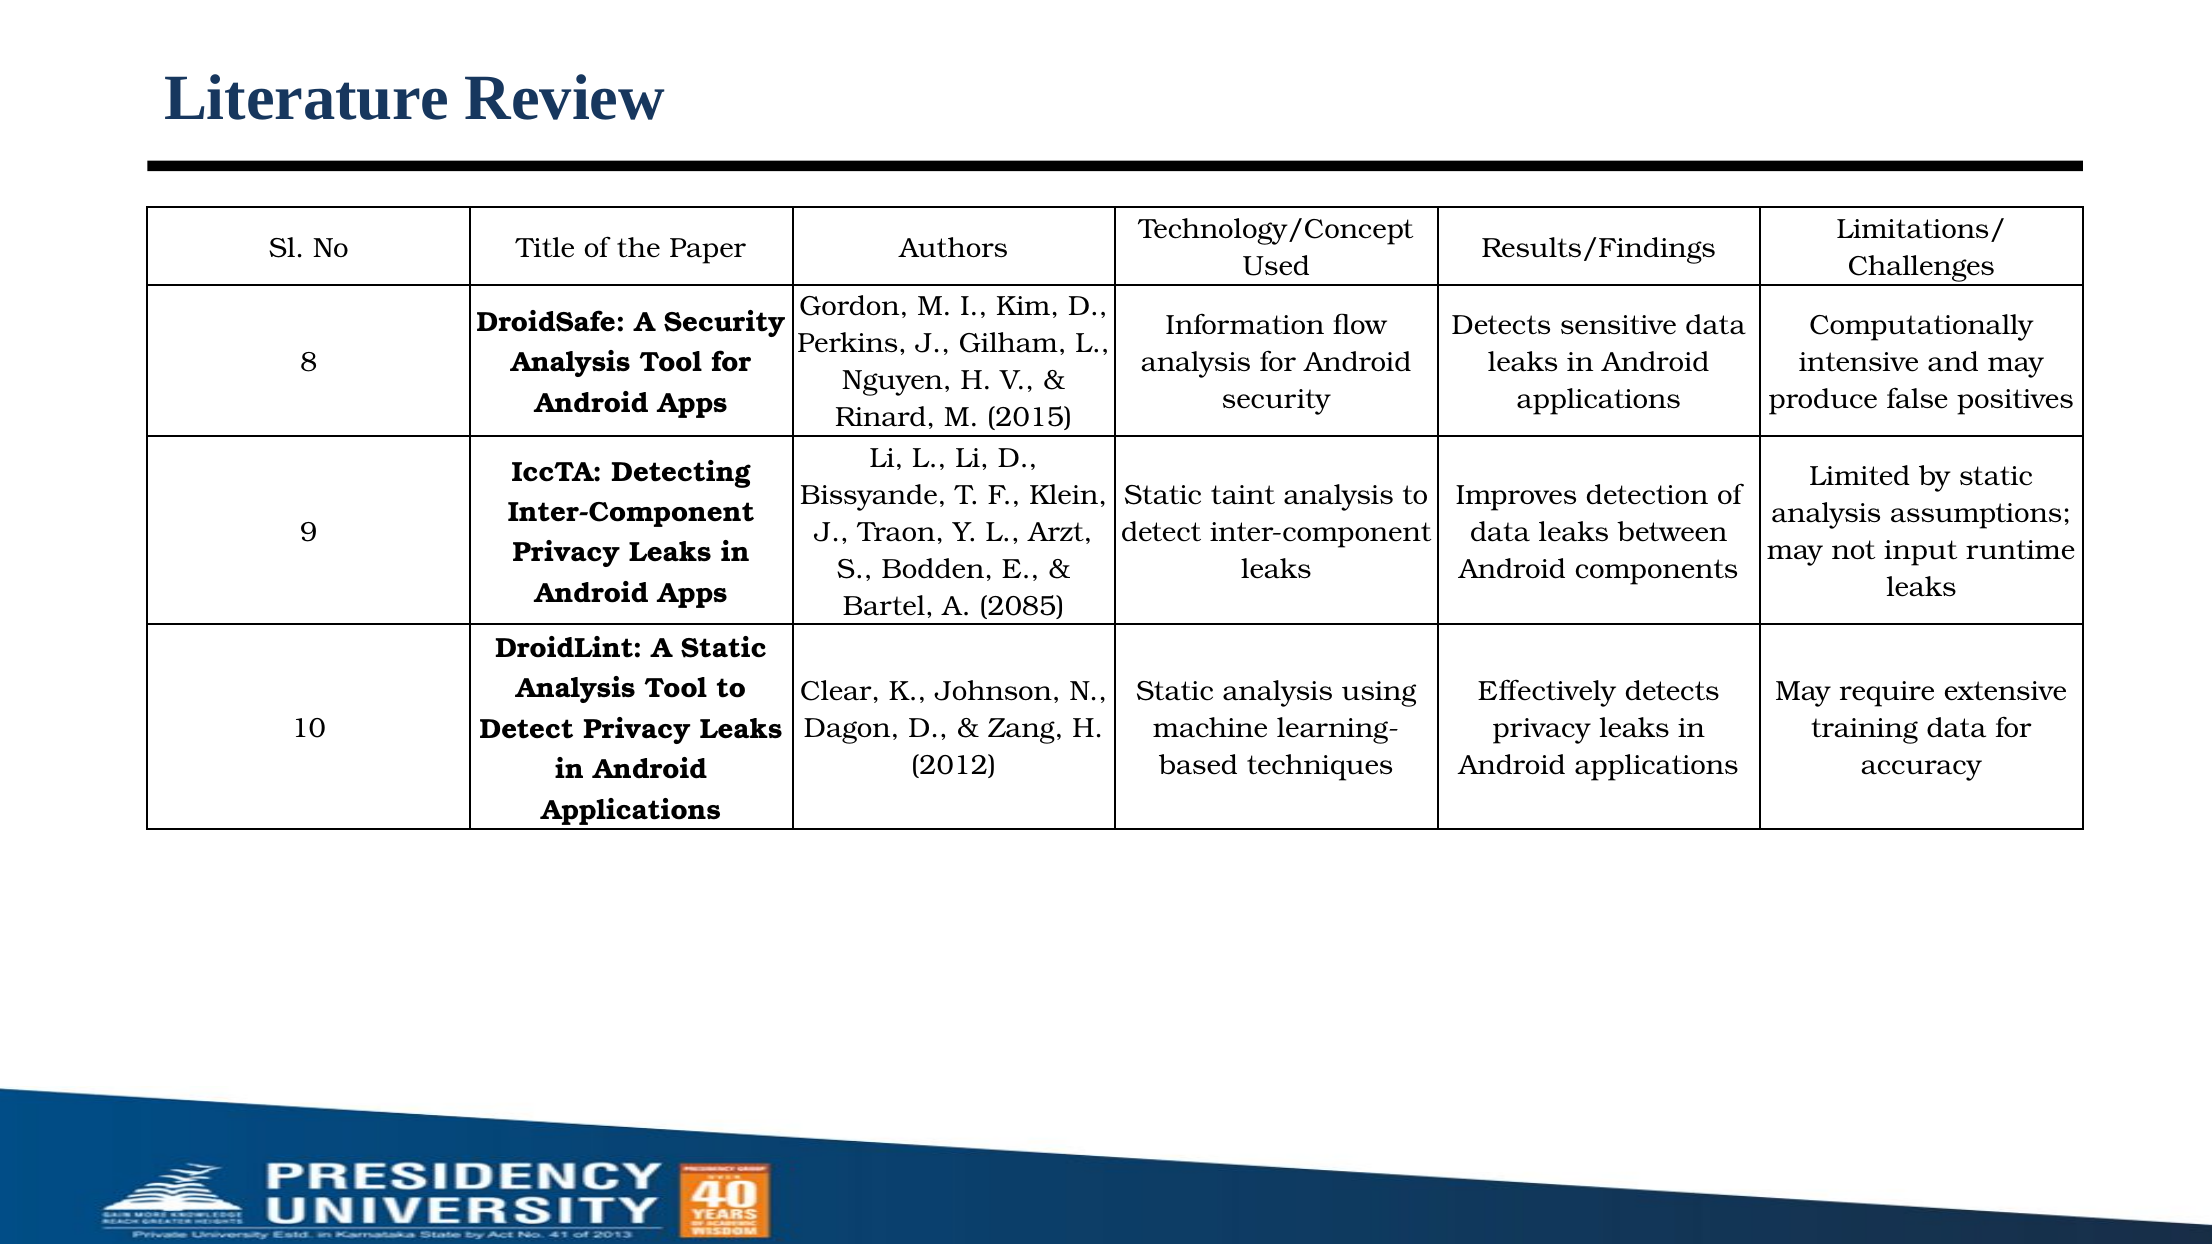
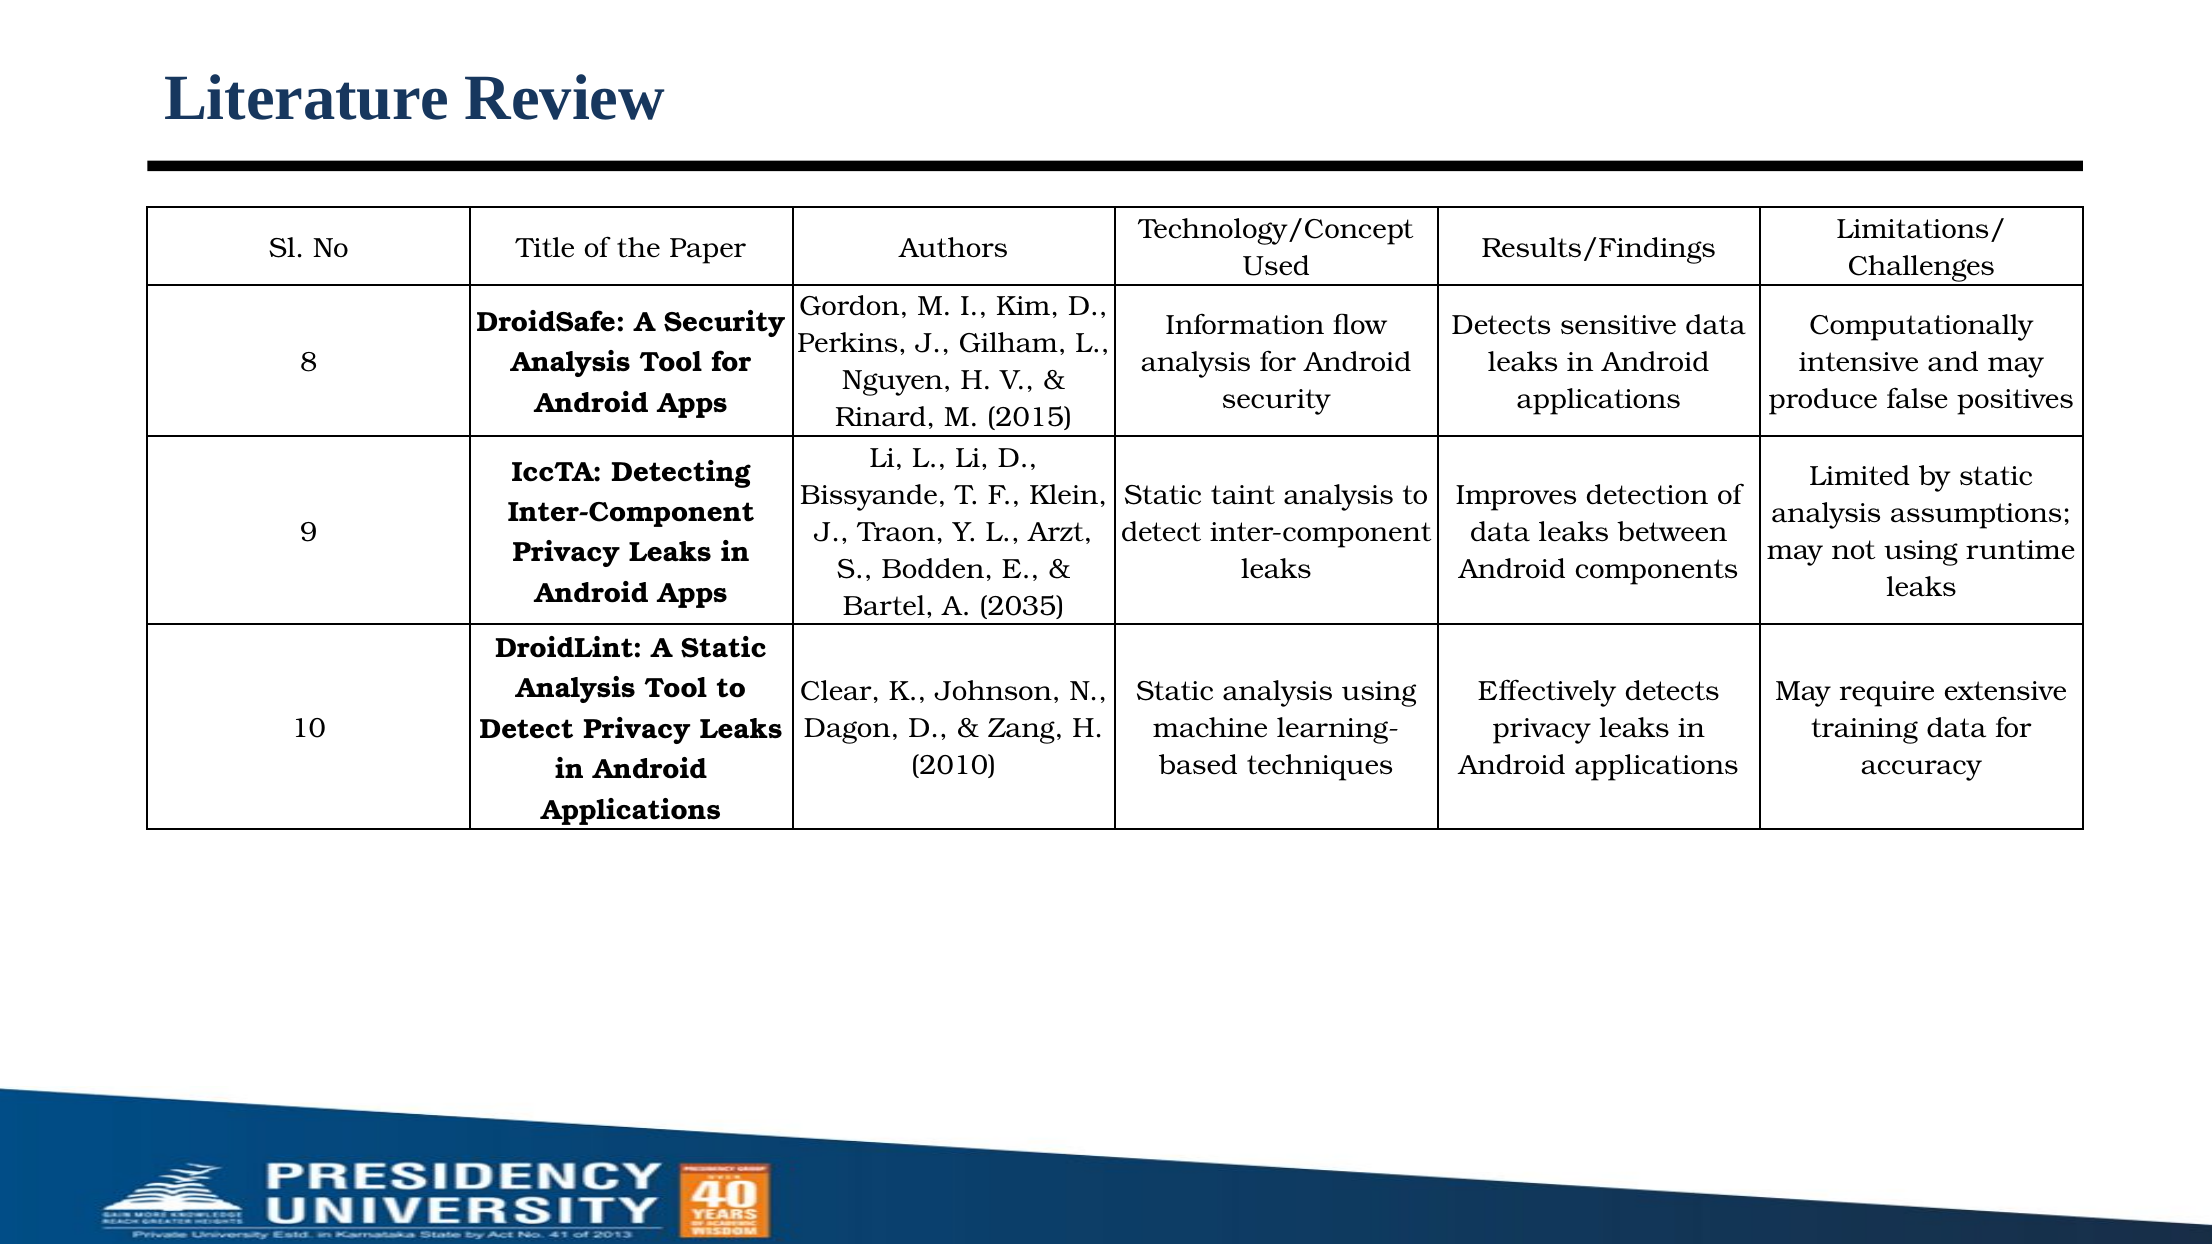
not input: input -> using (1921, 551)
2085: 2085 -> 2035 (1022, 606)
2012: 2012 -> 2010 (954, 766)
